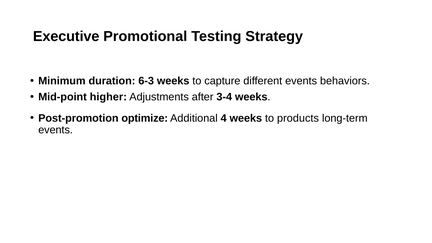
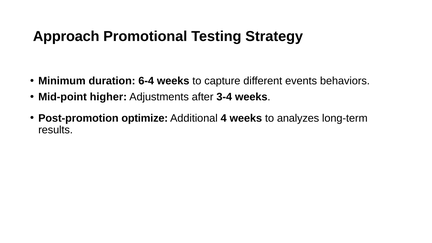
Executive: Executive -> Approach (66, 36)
6-3: 6-3 -> 6-4 (146, 81)
products: products -> analyzes (298, 118)
events: events -> results (56, 130)
